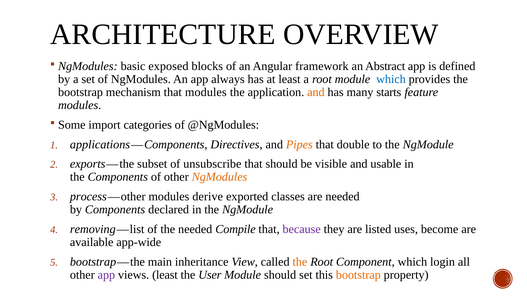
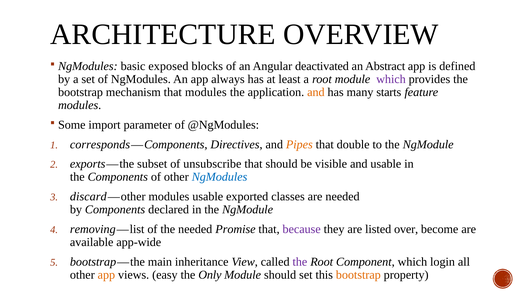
framework: framework -> deactivated (322, 66)
which colour: blue -> purple (391, 79)
categories: categories -> parameter (148, 125)
applications: applications -> corresponds (100, 145)
NgModules colour: orange -> blue (220, 177)
process: process -> discard (88, 197)
modules derive: derive -> usable (208, 197)
Compile: Compile -> Promise (235, 230)
uses: uses -> over (406, 230)
the colour: orange -> purple (300, 262)
app colour: purple -> orange (106, 275)
views least: least -> easy (165, 275)
User: User -> Only (210, 275)
